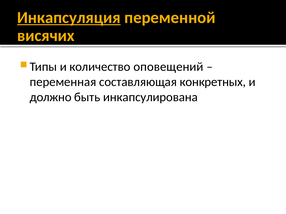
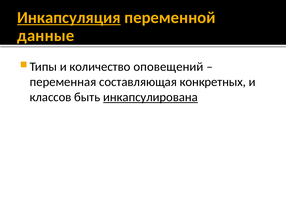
висячих: висячих -> данные (46, 36)
должно: должно -> классов (51, 97)
инкапсулирована underline: none -> present (150, 97)
